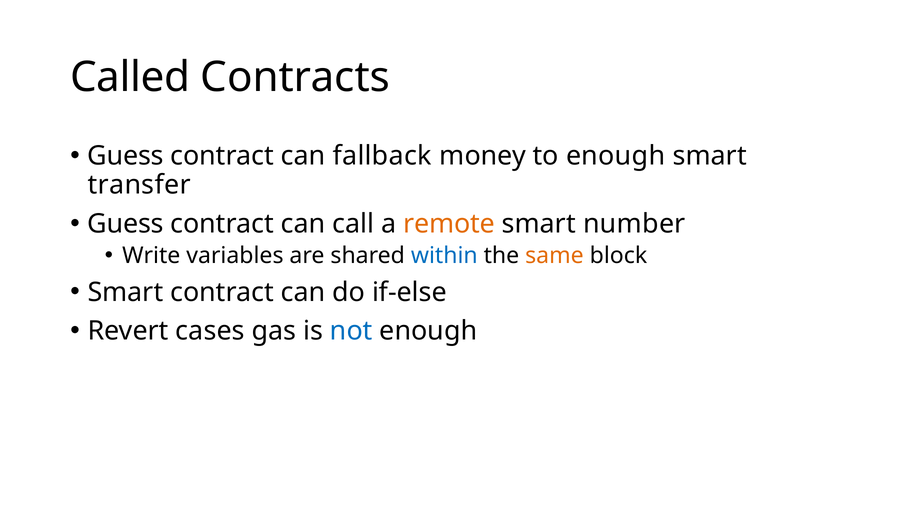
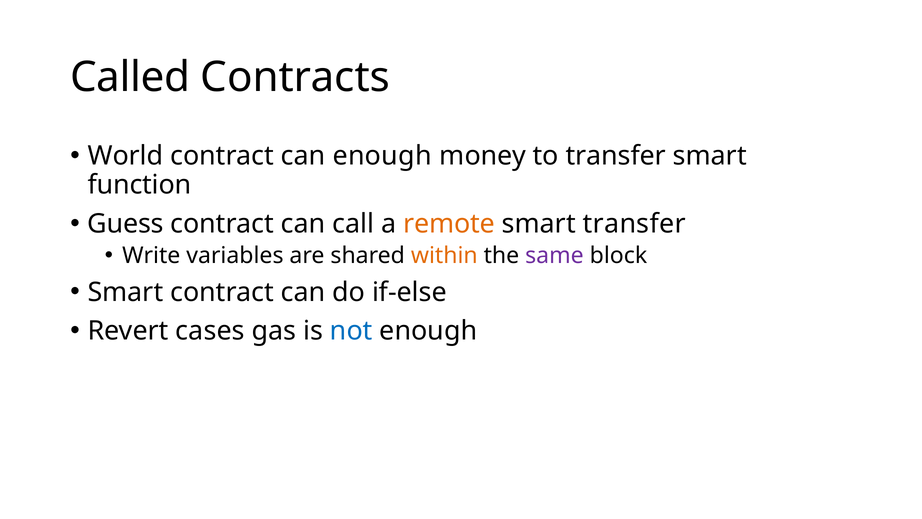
Guess: Guess -> World (125, 156)
can fallback: fallback -> enough (382, 156)
to enough: enough -> transfer (616, 156)
transfer: transfer -> function (139, 185)
smart number: number -> transfer (634, 224)
within colour: blue -> orange (444, 255)
same colour: orange -> purple (554, 255)
